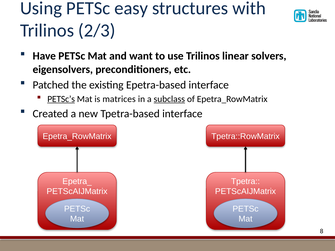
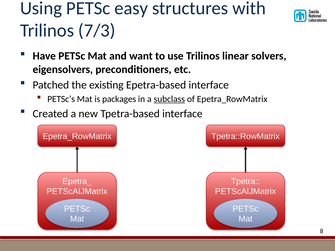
2/3: 2/3 -> 7/3 (97, 31)
PETSc’s underline: present -> none (61, 99)
matrices: matrices -> packages (119, 99)
